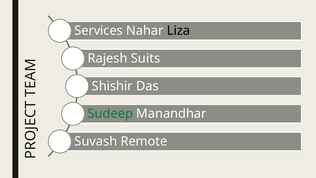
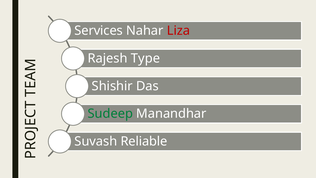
Liza colour: black -> red (178, 31)
Suits: Suits -> Type (146, 58)
Remote: Remote -> Reliable (144, 141)
